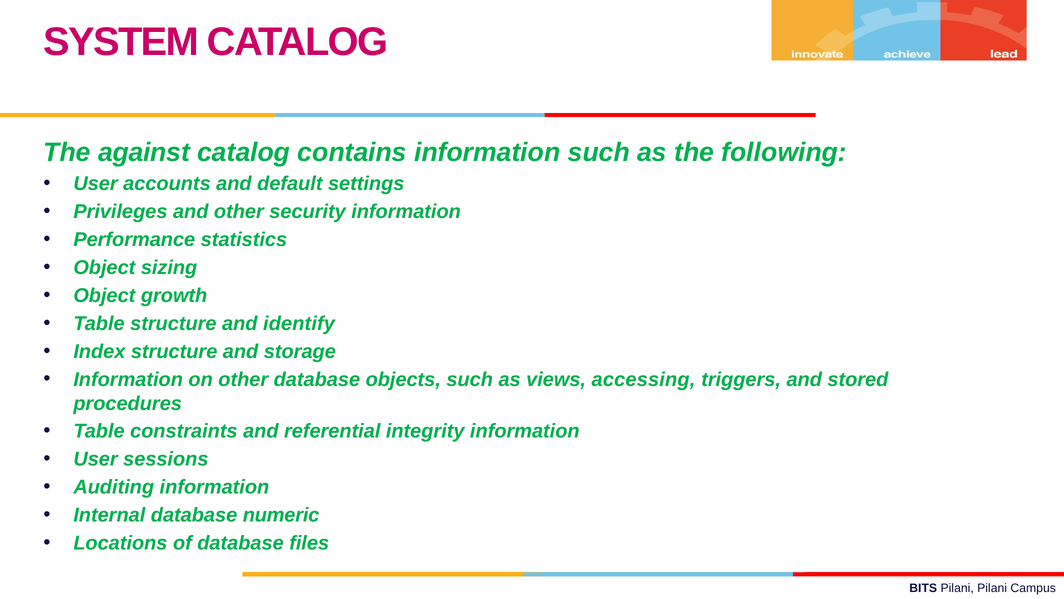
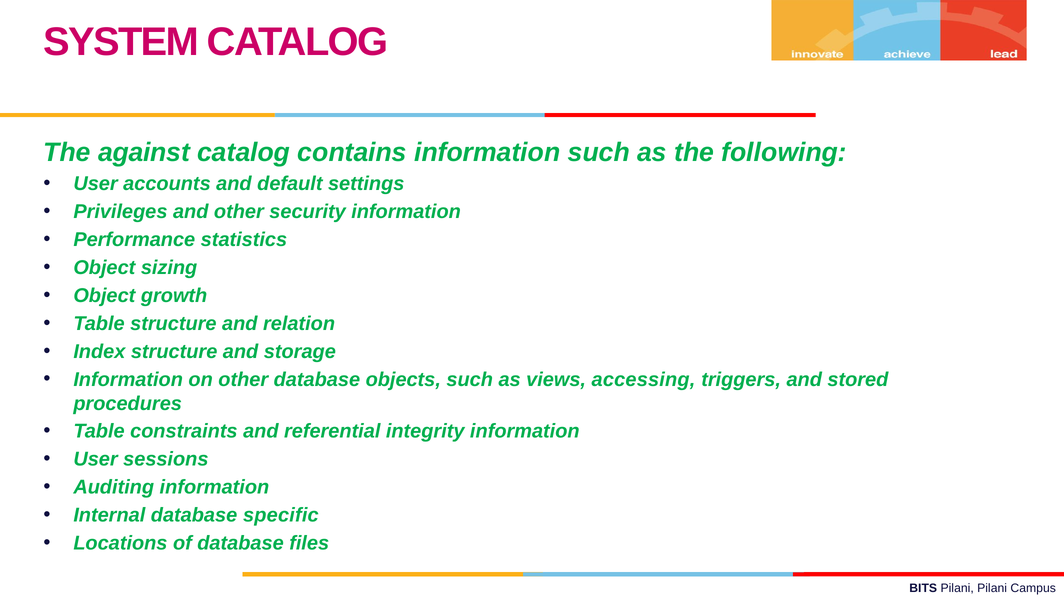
identify: identify -> relation (299, 323)
numeric: numeric -> specific (281, 515)
